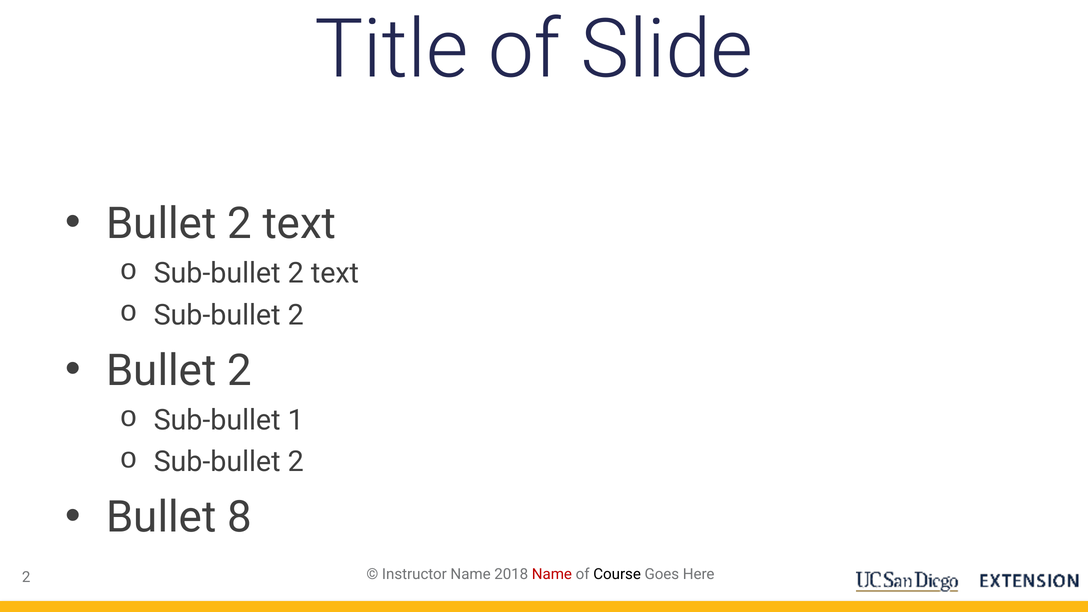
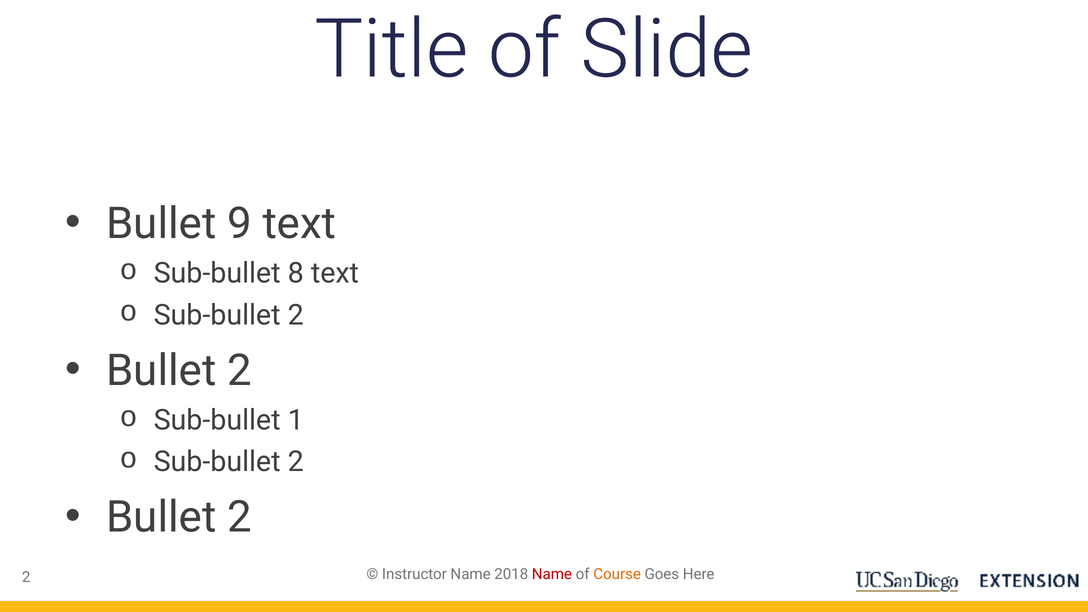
2: 2 -> 9 (240, 224)
2: 2 -> 8 (296, 273)
8: 8 -> 2 (240, 517)
Course colour: black -> orange (617, 575)
